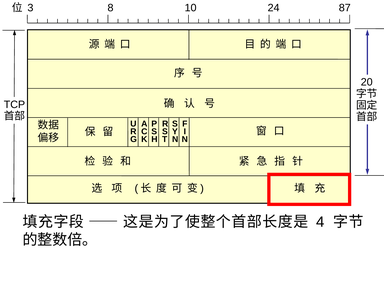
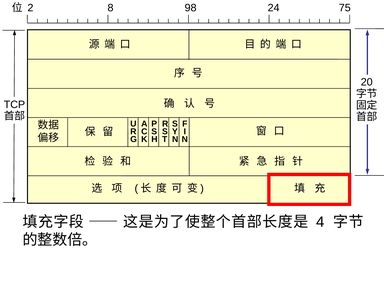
3: 3 -> 2 (30, 8)
10: 10 -> 98 (191, 8)
87: 87 -> 75 (345, 8)
